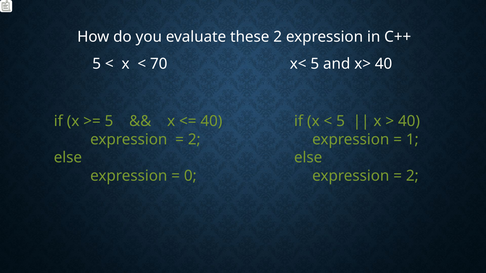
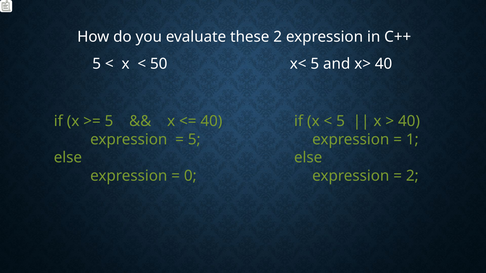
70: 70 -> 50 (159, 64)
2: 2 -> 5 (194, 140)
